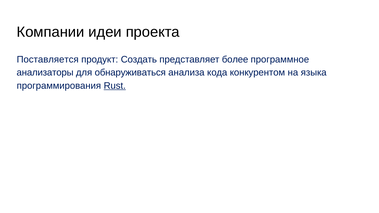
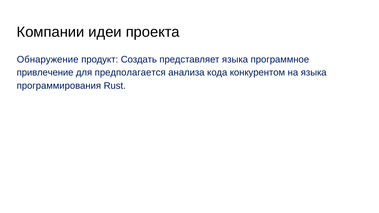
Поставляется: Поставляется -> Обнаружение (48, 60)
представляет более: более -> языка (235, 60)
анализаторы: анализаторы -> привлечение (45, 73)
обнаруживаться: обнаруживаться -> предполагается (130, 73)
Rust underline: present -> none (115, 86)
